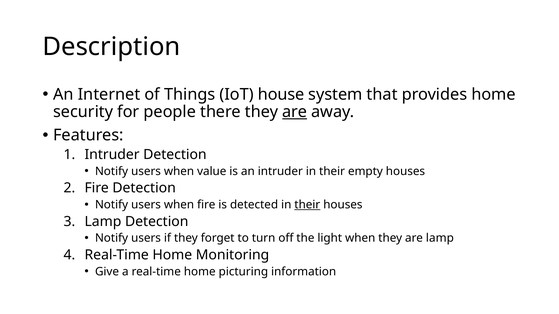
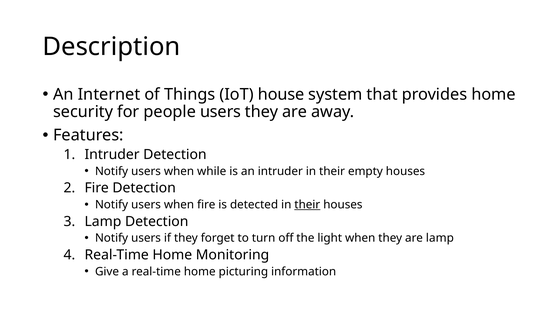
people there: there -> users (221, 112)
are underline: present -> none (295, 112)
value: value -> while (212, 171)
